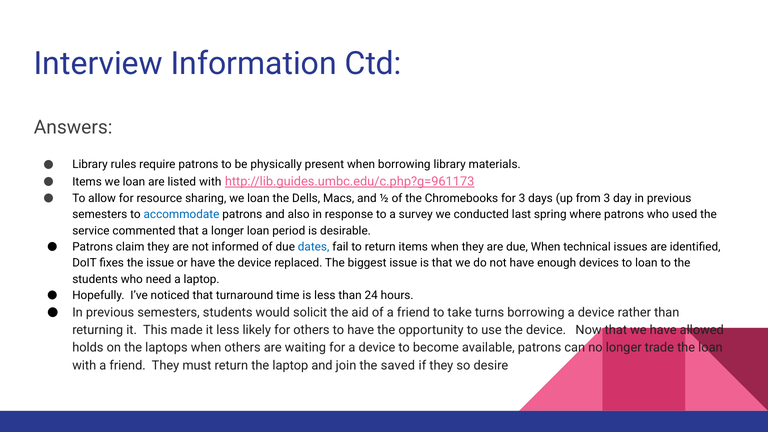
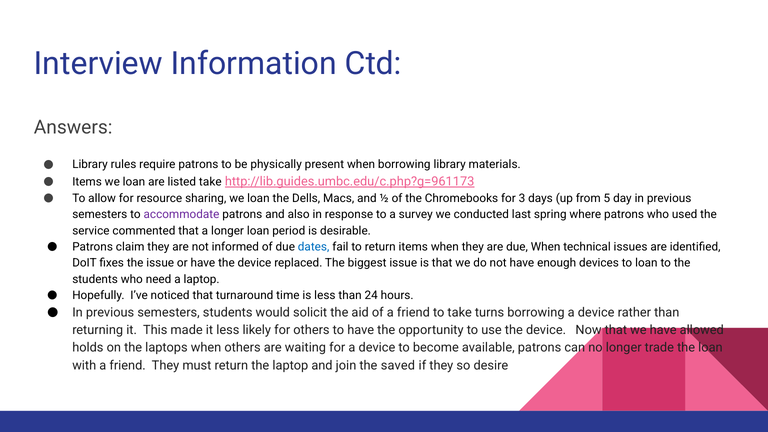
listed with: with -> take (210, 182)
from 3: 3 -> 5 (607, 198)
accommodate colour: blue -> purple (181, 214)
